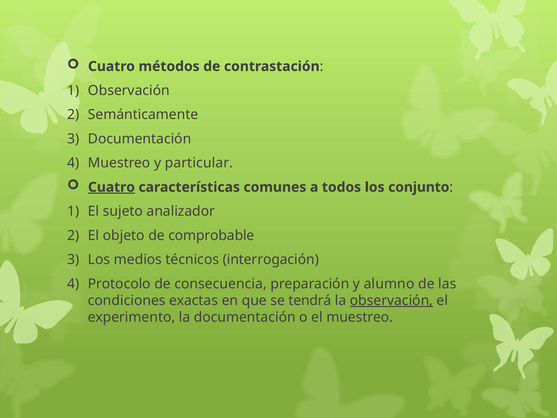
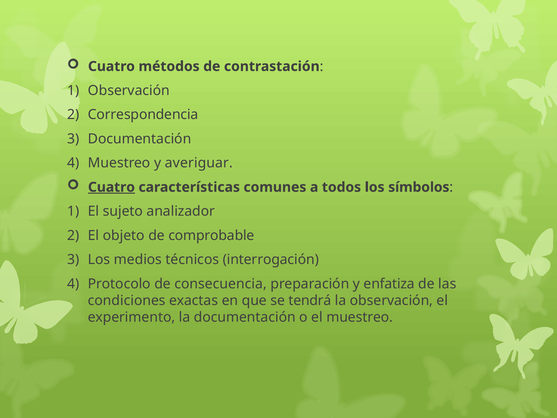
Semánticamente: Semánticamente -> Correspondencia (143, 115)
particular: particular -> averiguar (199, 163)
conjunto: conjunto -> símbolos (419, 187)
alumno: alumno -> enfatiza (389, 284)
observación underline: present -> none (391, 300)
